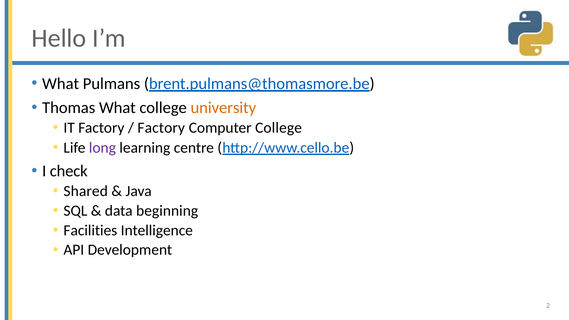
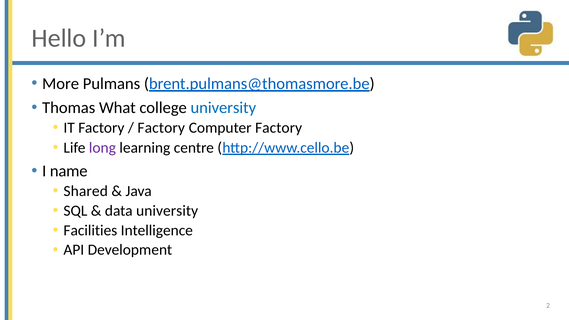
What: What -> More (61, 84)
university colour: orange -> blue (223, 108)
Computer College: College -> Factory (279, 128)
check: check -> name (69, 171)
data beginning: beginning -> university (167, 211)
